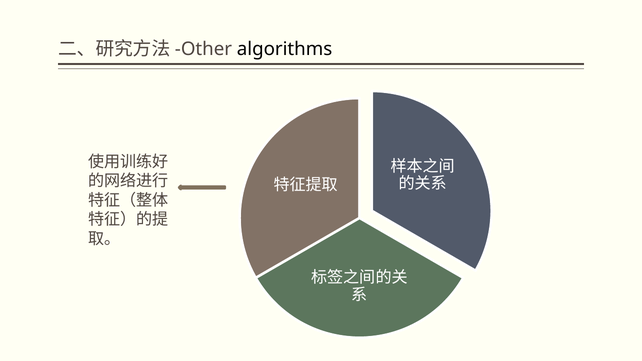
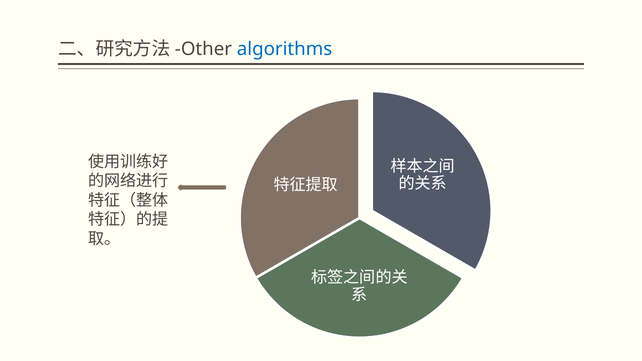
algorithms colour: black -> blue (285, 49)
